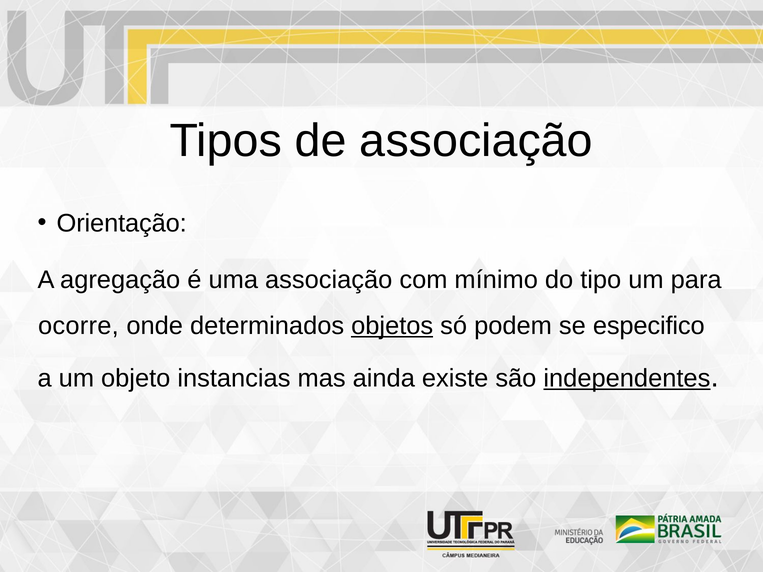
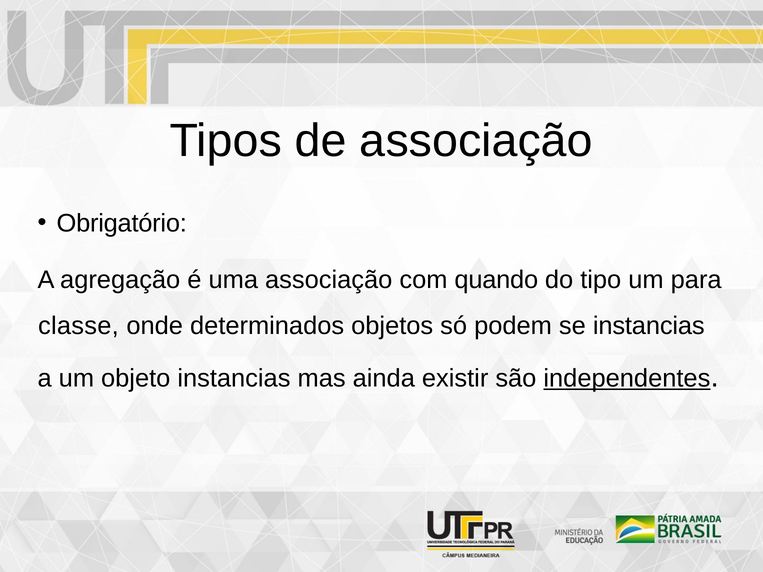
Orientação: Orientação -> Obrigatório (122, 223)
mínimo: mínimo -> quando (496, 280)
ocorre: ocorre -> classe (78, 326)
objetos underline: present -> none (392, 326)
se especifico: especifico -> instancias (649, 326)
existe: existe -> existir (455, 378)
